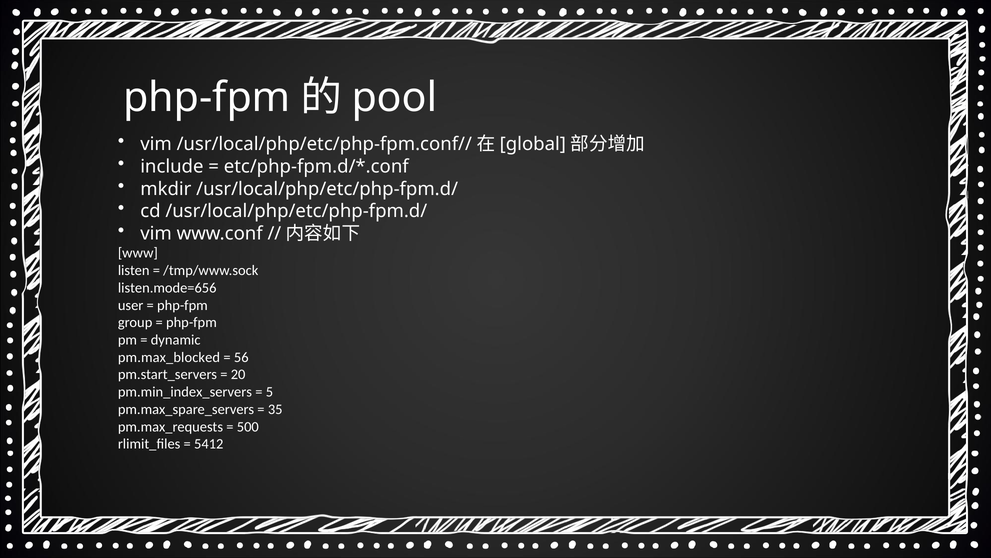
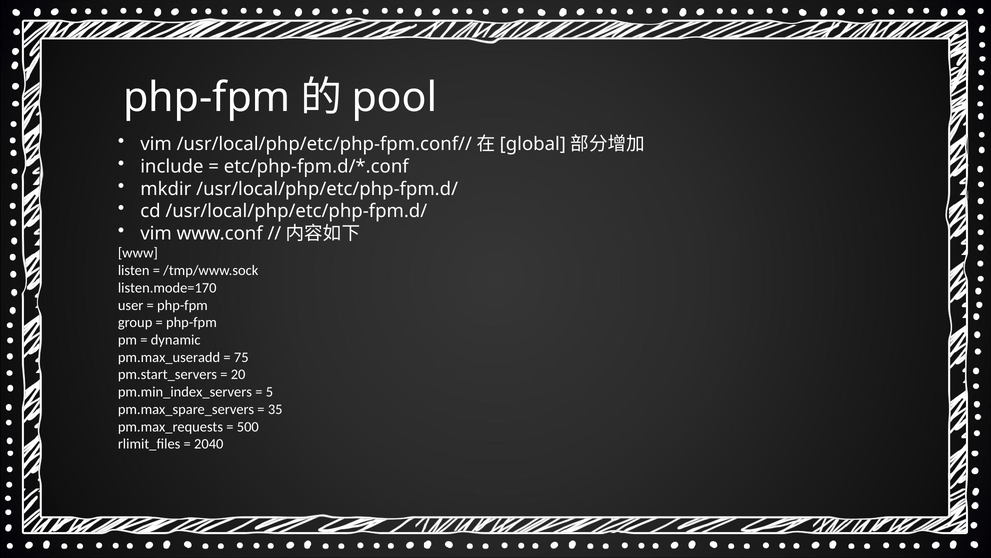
listen.mode=656: listen.mode=656 -> listen.mode=170 (167, 288)
pm.max_blocked: pm.max_blocked -> pm.max_useradd (169, 357)
56: 56 -> 75 (241, 357)
5412: 5412 -> 2040 (209, 444)
